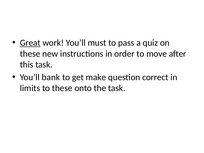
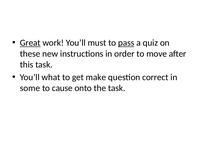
pass underline: none -> present (126, 43)
bank: bank -> what (51, 77)
limits: limits -> some (30, 88)
to these: these -> cause (62, 88)
